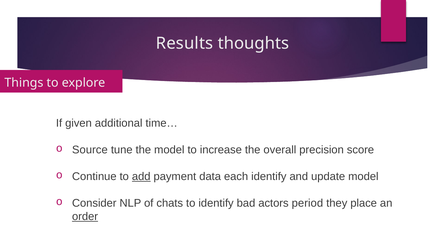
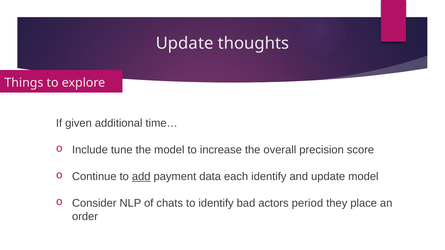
Results: Results -> Update (185, 43)
Source: Source -> Include (90, 150)
order underline: present -> none (85, 217)
